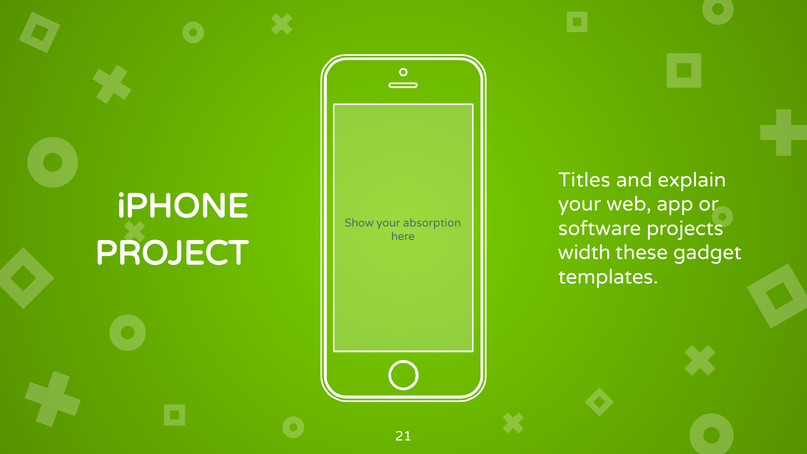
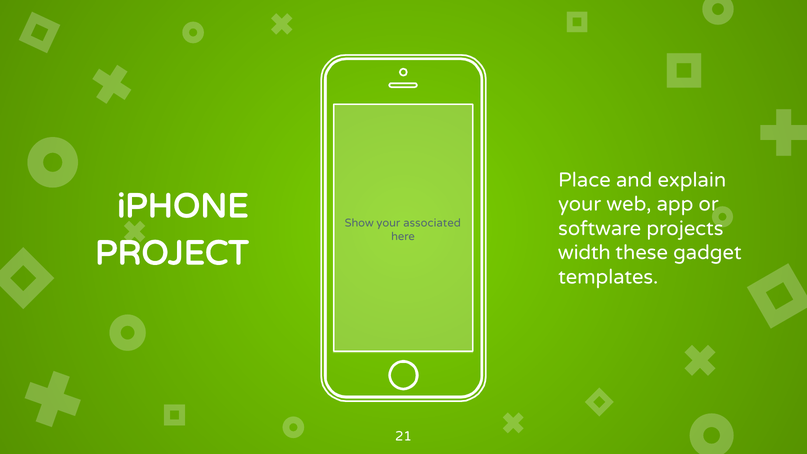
Titles: Titles -> Place (584, 180)
absorption: absorption -> associated (432, 223)
